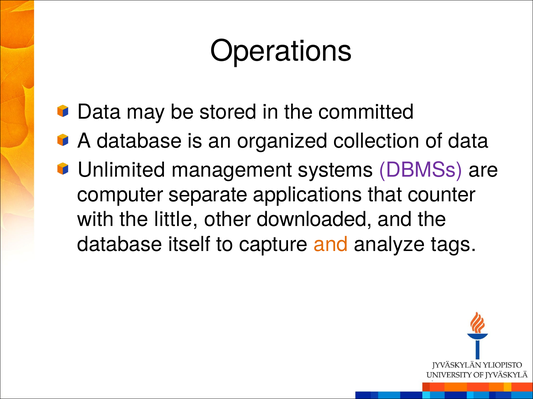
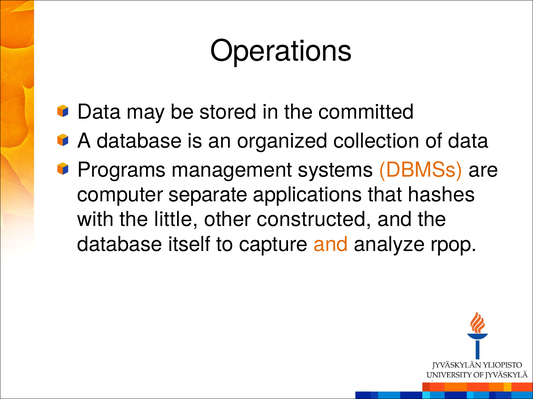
Unlimited: Unlimited -> Programs (122, 170)
DBMSs colour: purple -> orange (421, 170)
counter: counter -> hashes (442, 195)
downloaded: downloaded -> constructed (314, 220)
tags: tags -> rpop (454, 245)
